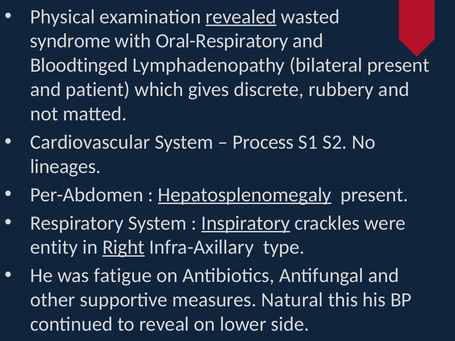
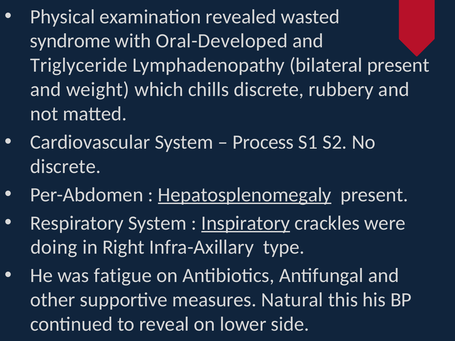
revealed underline: present -> none (241, 17)
Oral-Respiratory: Oral-Respiratory -> Oral-Developed (222, 41)
Bloodtinged: Bloodtinged -> Triglyceride (79, 65)
patient: patient -> weight (98, 90)
gives: gives -> chills (209, 90)
lineages: lineages -> discrete (65, 166)
entity: entity -> doing (54, 247)
Right underline: present -> none (124, 247)
